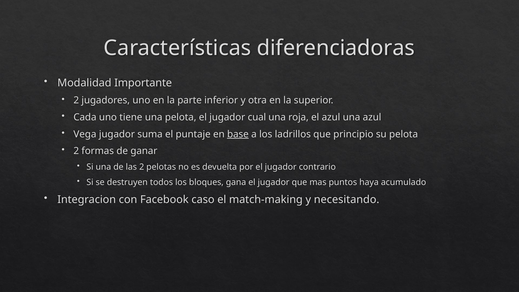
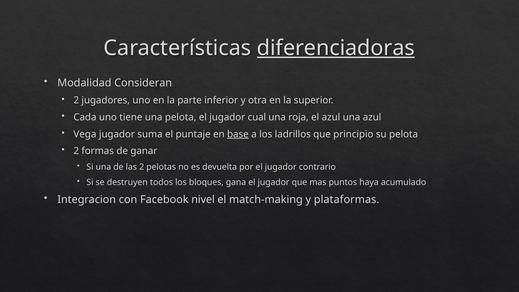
diferenciadoras underline: none -> present (336, 48)
Importante: Importante -> Consideran (143, 83)
caso: caso -> nivel (203, 200)
necesitando: necesitando -> plataformas (347, 200)
